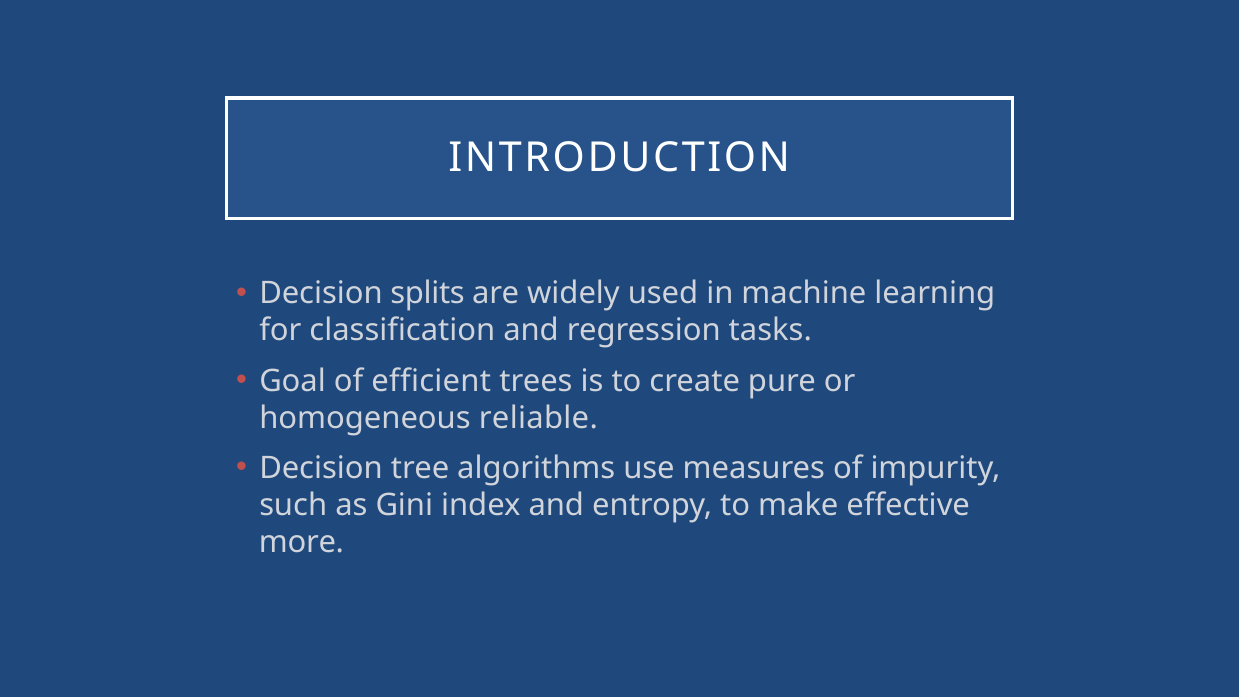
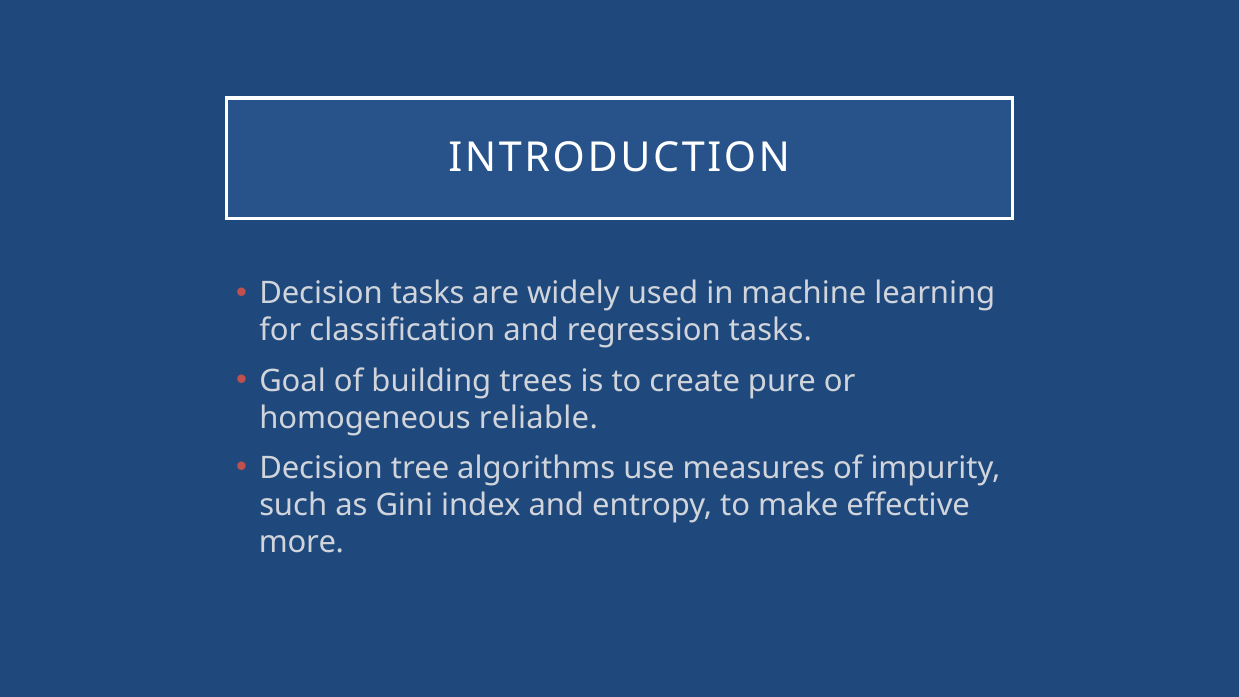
Decision splits: splits -> tasks (428, 293)
efficient: efficient -> building (431, 381)
